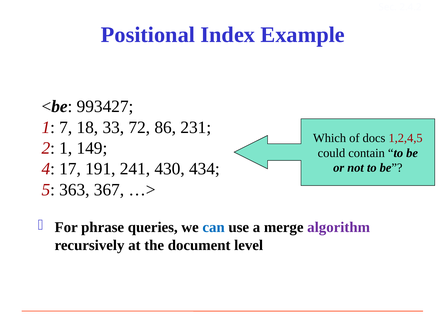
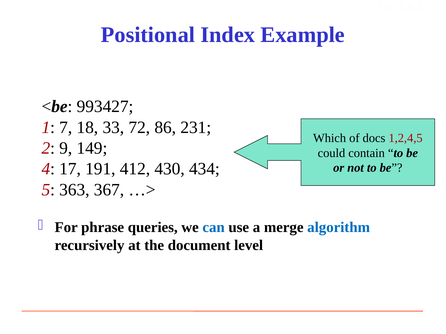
2 1: 1 -> 9 (66, 148)
241: 241 -> 412 (135, 169)
algorithm colour: purple -> blue (339, 228)
